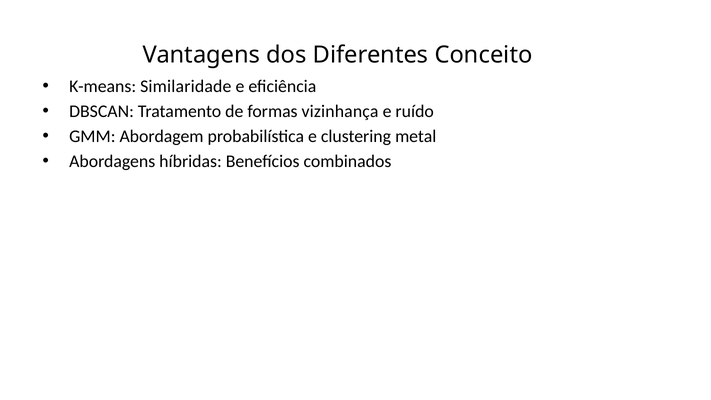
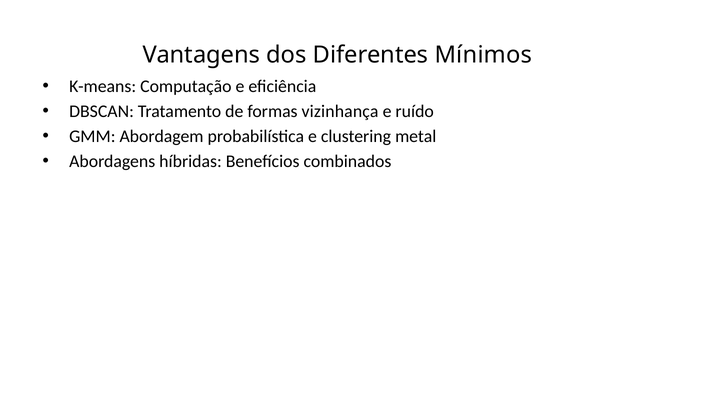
Conceito: Conceito -> Mínimos (483, 55)
Similaridade: Similaridade -> Computação (186, 87)
